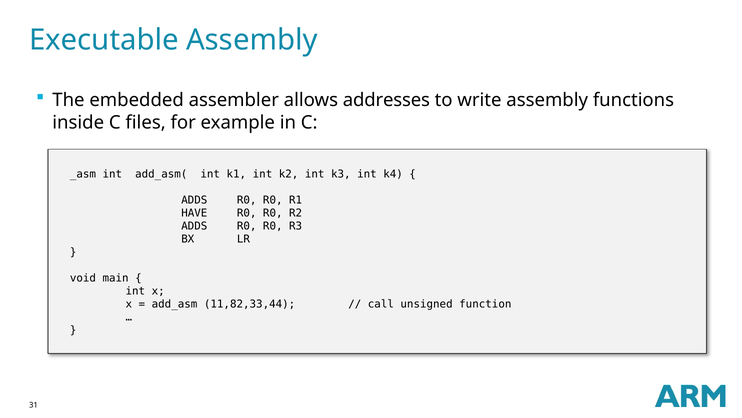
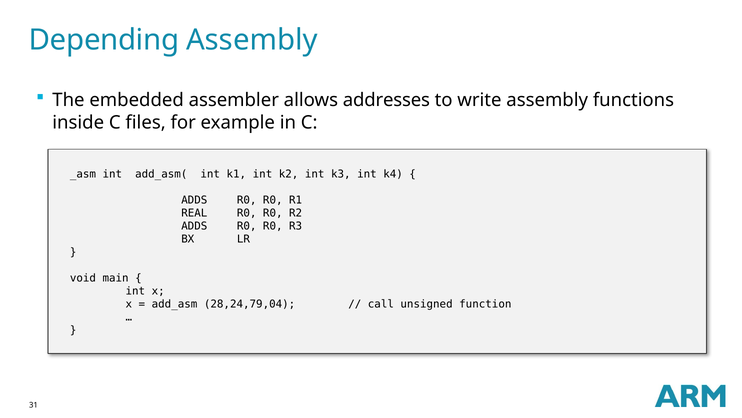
Executable: Executable -> Depending (104, 40)
HAVE: HAVE -> REAL (194, 213)
11,82,33,44: 11,82,33,44 -> 28,24,79,04 (250, 304)
